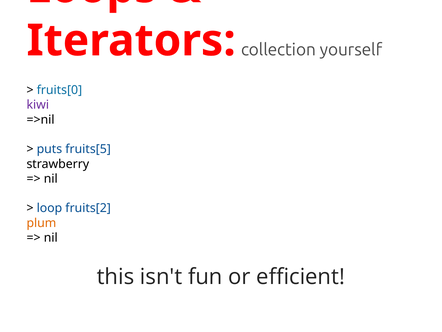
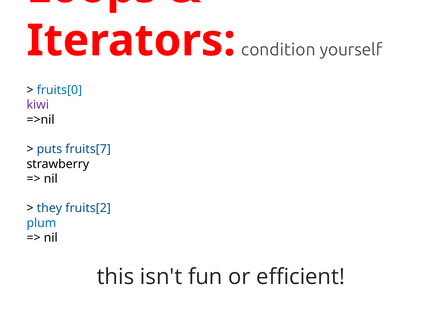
collection: collection -> condition (278, 50)
fruits[5: fruits[5 -> fruits[7 (88, 149)
loop: loop -> they (49, 208)
plum colour: orange -> blue (41, 223)
